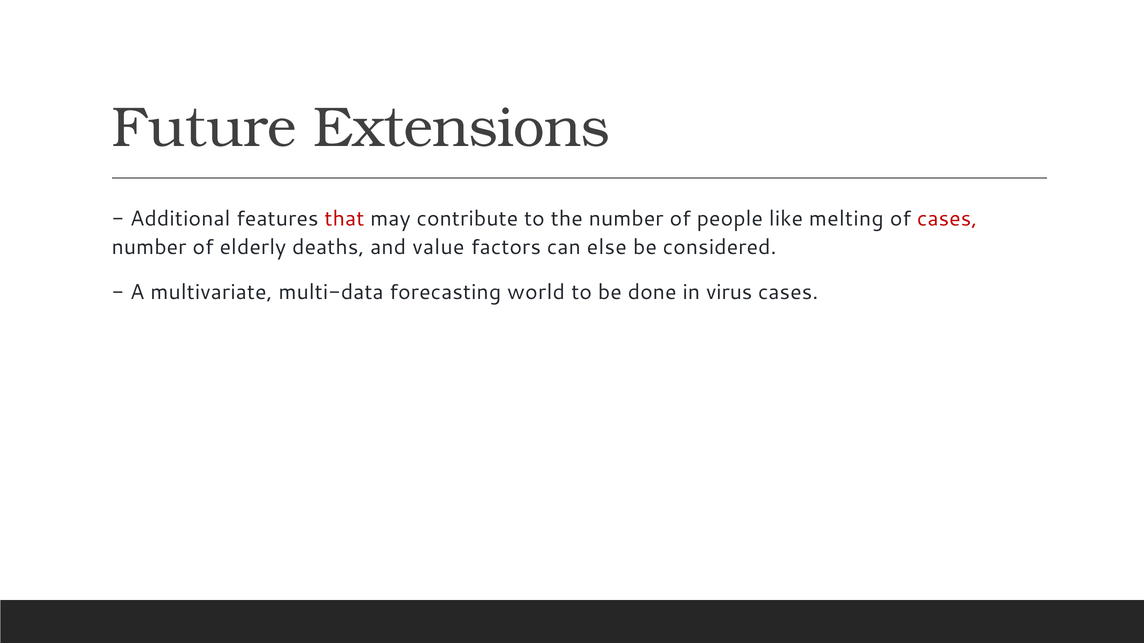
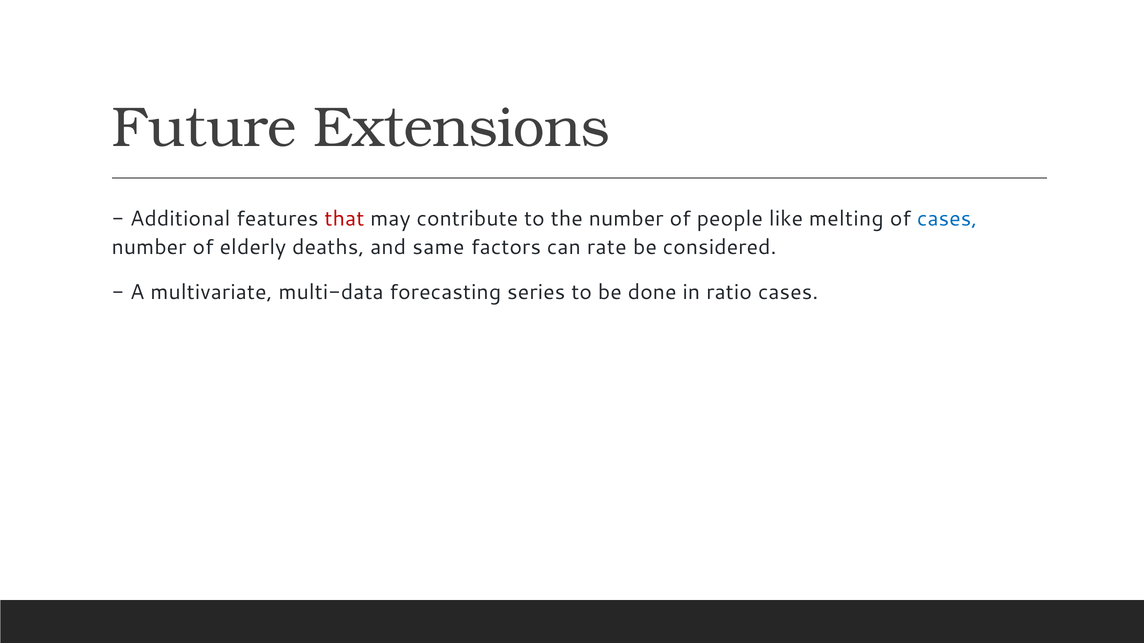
cases colour: red -> blue (947, 219)
value: value -> same (438, 247)
else: else -> rate (607, 247)
world: world -> series (536, 292)
virus: virus -> ratio (729, 292)
